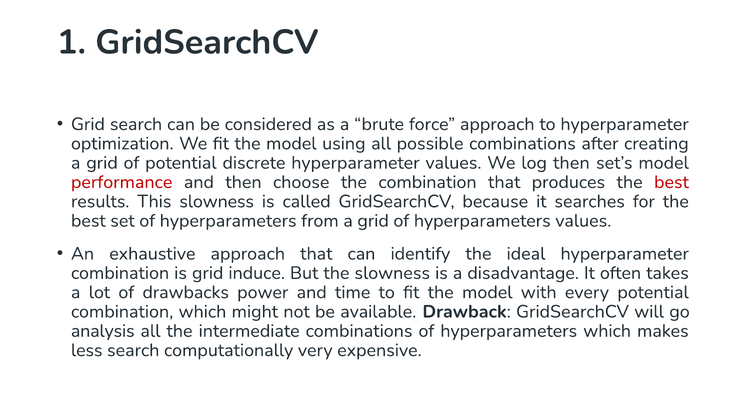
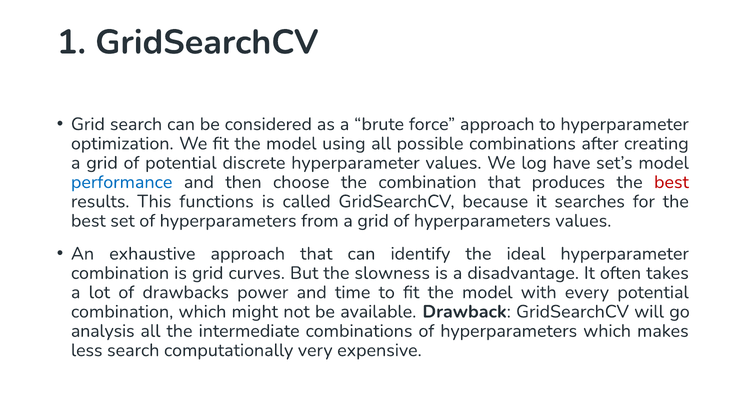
log then: then -> have (572, 163)
performance colour: red -> blue (122, 182)
This slowness: slowness -> functions (217, 201)
induce: induce -> curves (257, 273)
